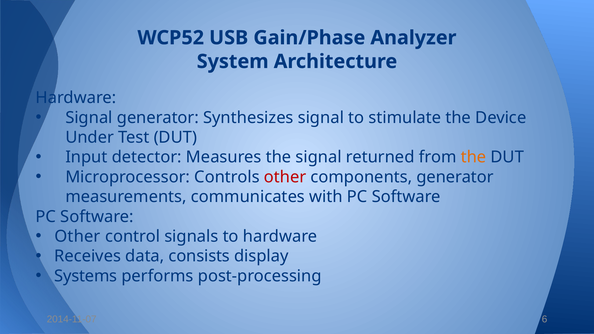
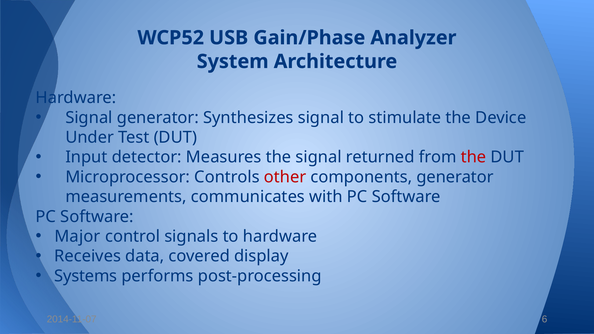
the colour: orange -> red (473, 157)
Other: Other -> Major (77, 236)
consists: consists -> covered (199, 256)
